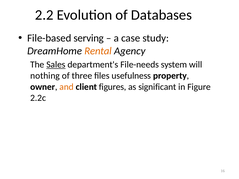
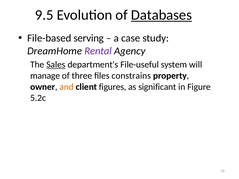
2.2: 2.2 -> 9.5 (44, 15)
Databases underline: none -> present (161, 15)
Rental colour: orange -> purple (98, 51)
File-needs: File-needs -> File-useful (140, 65)
nothing: nothing -> manage (45, 76)
usefulness: usefulness -> constrains (131, 76)
2.2c: 2.2c -> 5.2c (38, 98)
